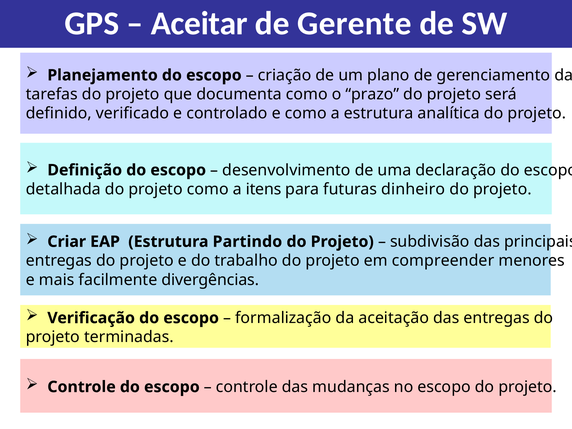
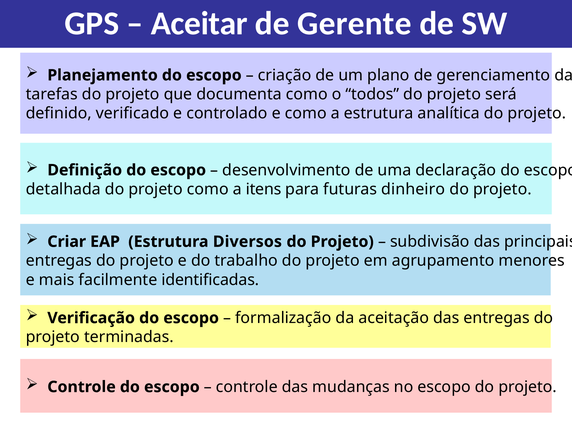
prazo: prazo -> todos (372, 94)
Partindo: Partindo -> Diversos (247, 242)
compreender: compreender -> agrupamento (443, 261)
divergências: divergências -> identificadas (210, 280)
